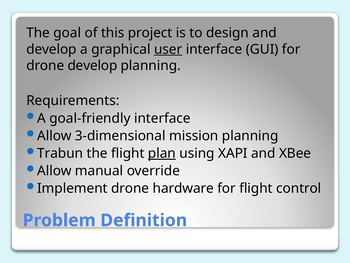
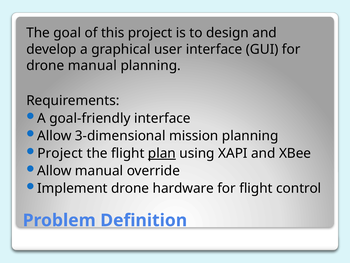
user underline: present -> none (168, 49)
drone develop: develop -> manual (92, 65)
Trabun: Trabun -> Project (60, 153)
